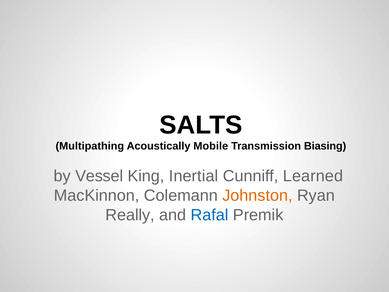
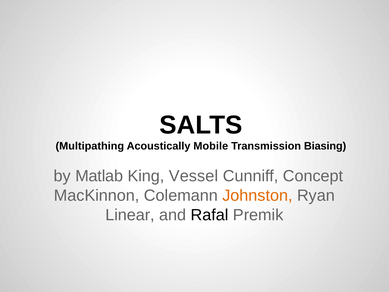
Vessel: Vessel -> Matlab (99, 176)
Inertial: Inertial -> Vessel (194, 176)
Learned: Learned -> Concept (313, 176)
Really: Really -> Linear (130, 215)
Rafal colour: blue -> black (210, 215)
